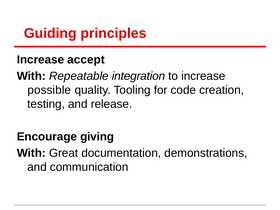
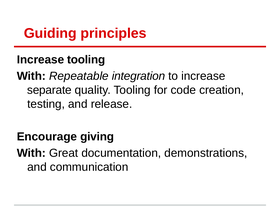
Increase accept: accept -> tooling (86, 60)
possible: possible -> separate (49, 90)
